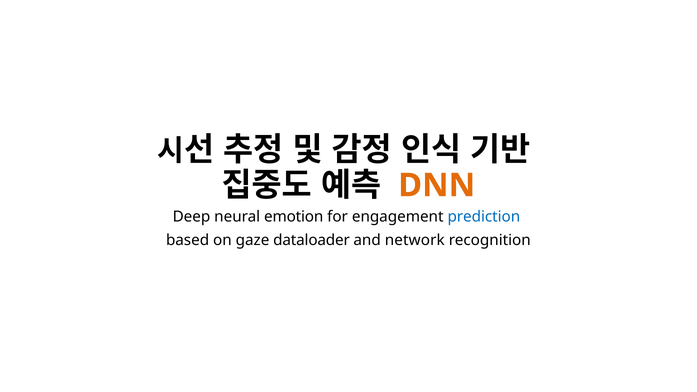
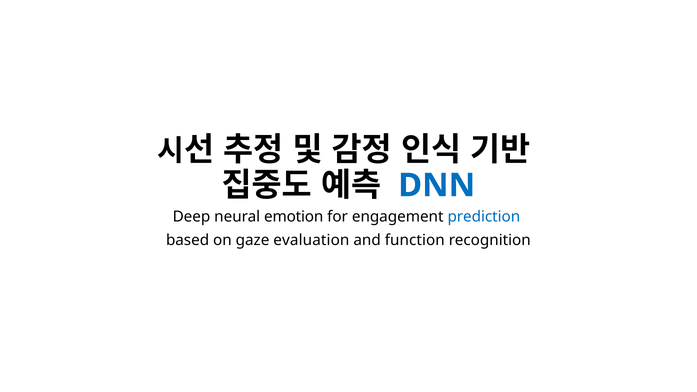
DNN colour: orange -> blue (437, 185)
dataloader: dataloader -> evaluation (311, 240)
network: network -> function (415, 240)
